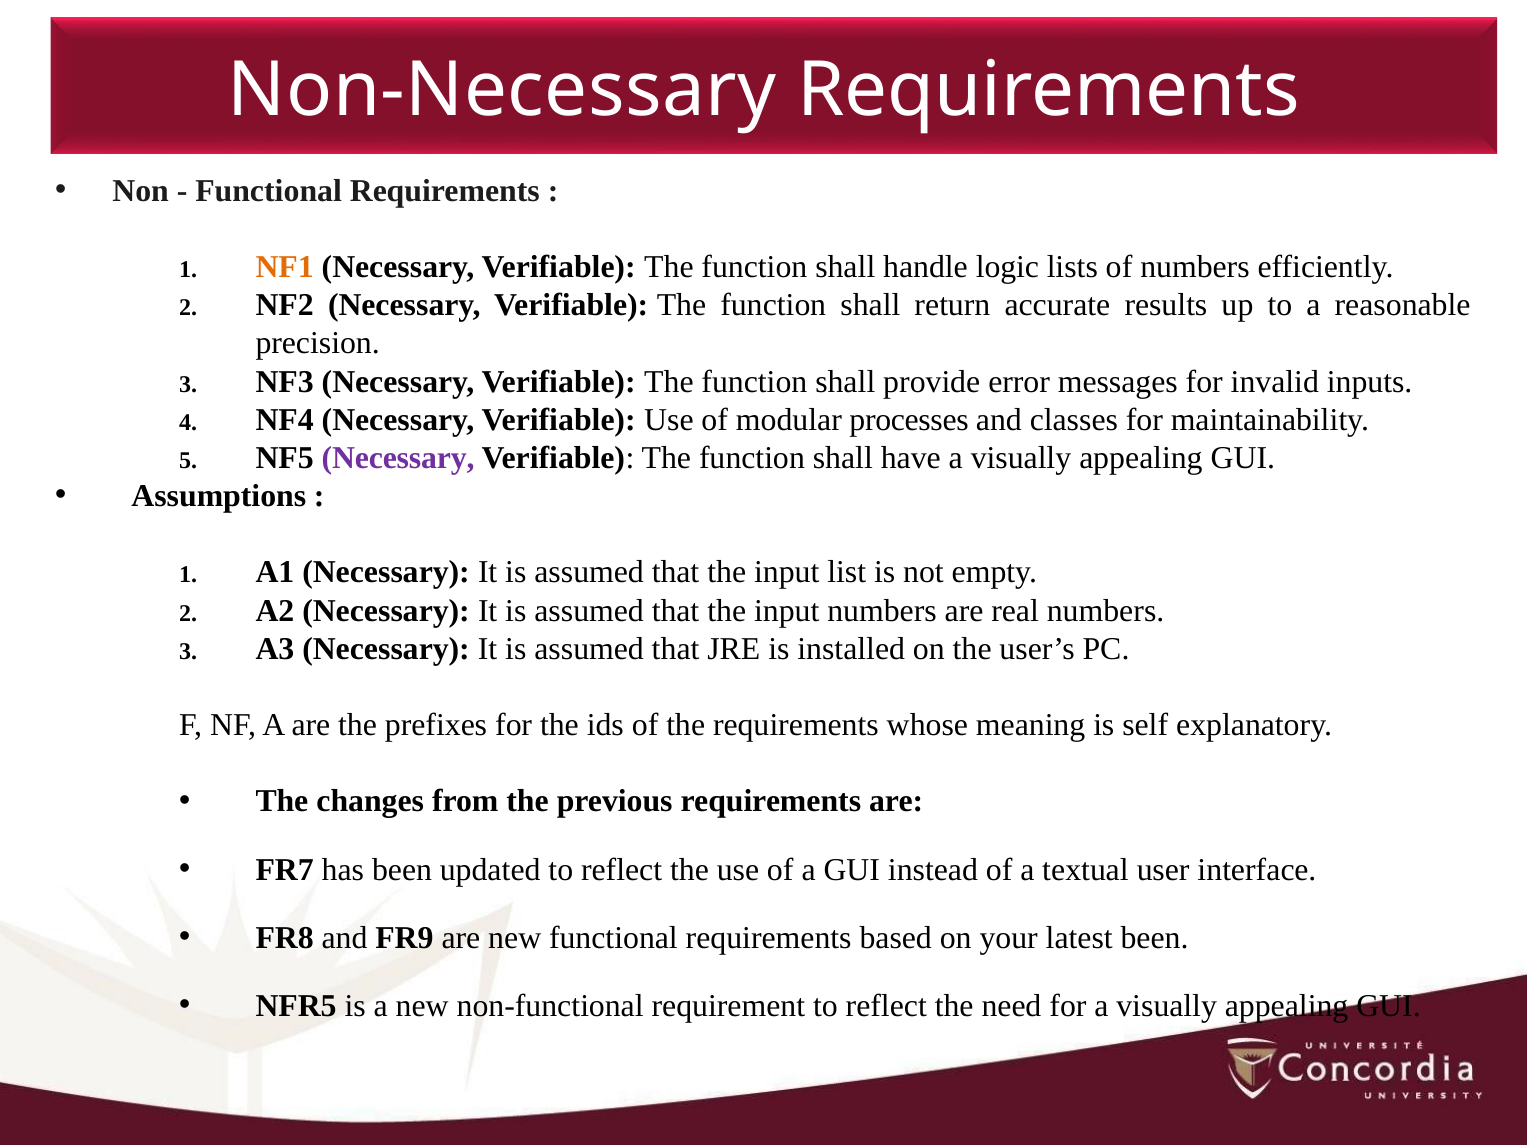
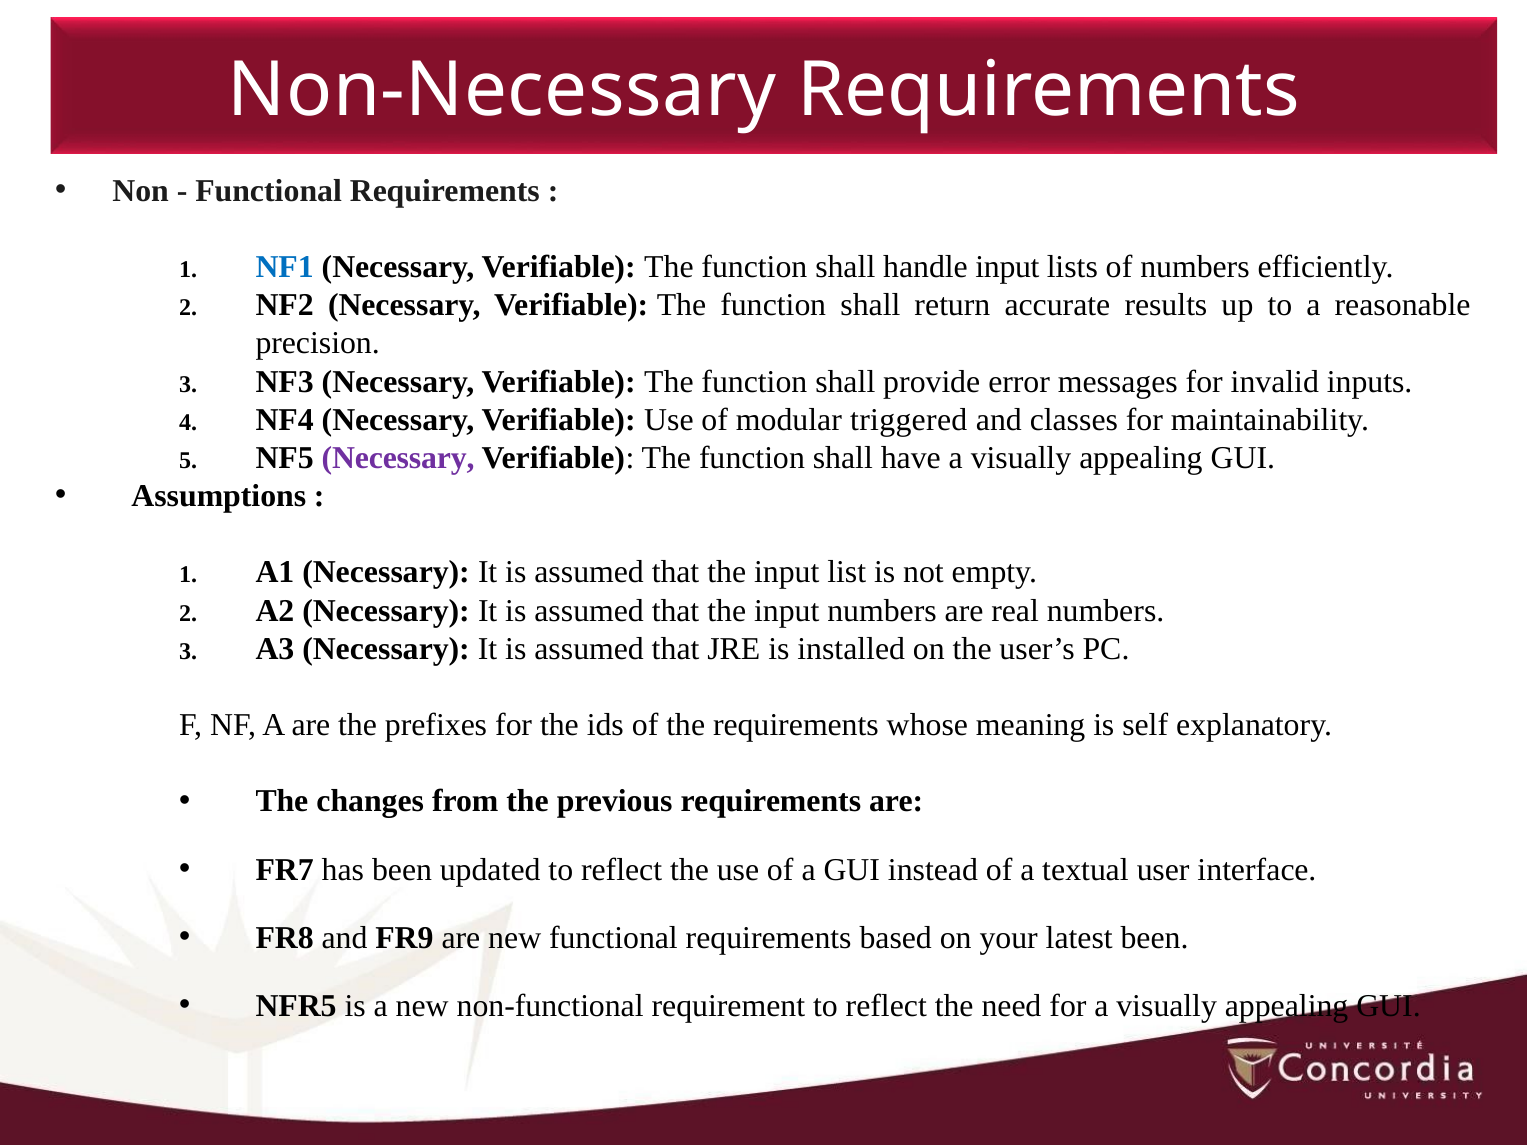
NF1 colour: orange -> blue (285, 267)
handle logic: logic -> input (1008, 267)
processes: processes -> triggered (909, 420)
